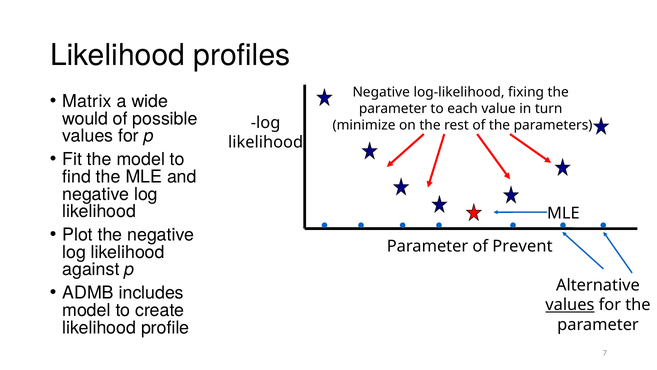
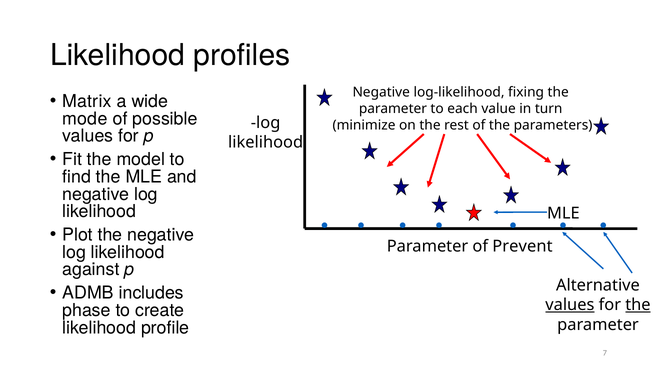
would: would -> mode (85, 119)
the underline: none -> present (638, 304)
model: model -> phase (87, 310)
